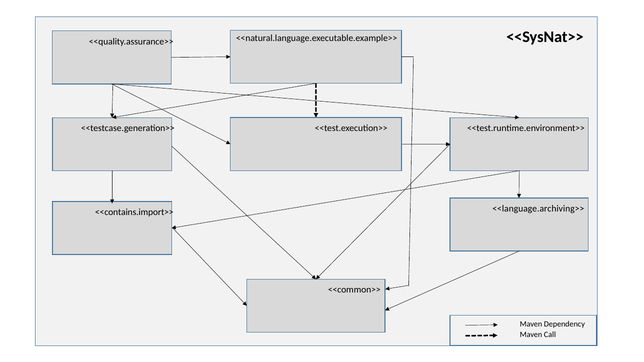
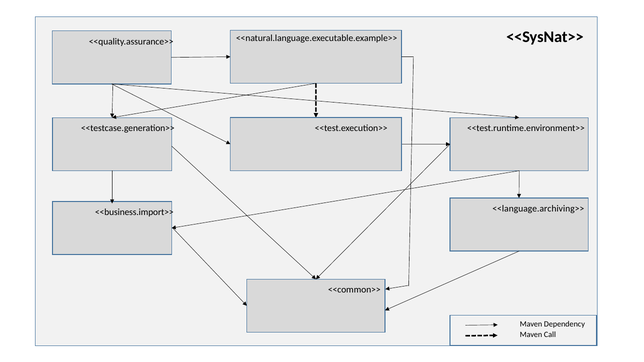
<<contains.import>>: <<contains.import>> -> <<business.import>> (134, 212)
